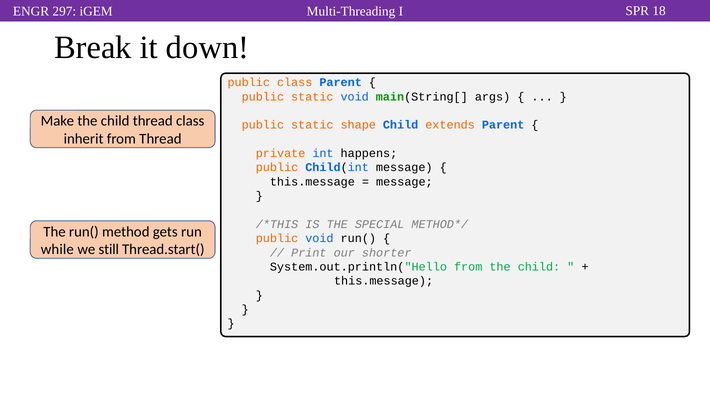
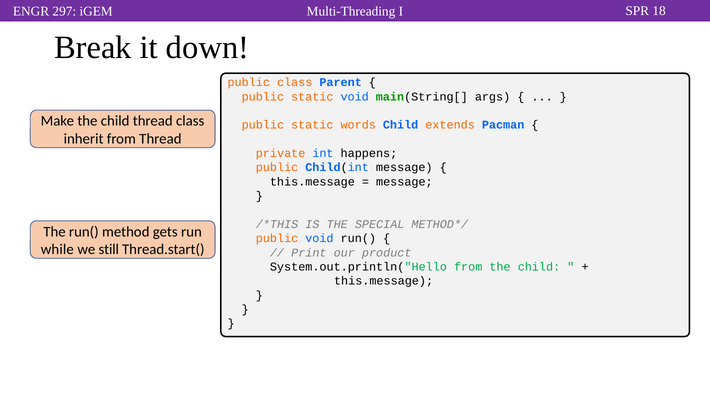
shape: shape -> words (358, 125)
extends Parent: Parent -> Pacman (503, 125)
shorter: shorter -> product (387, 253)
